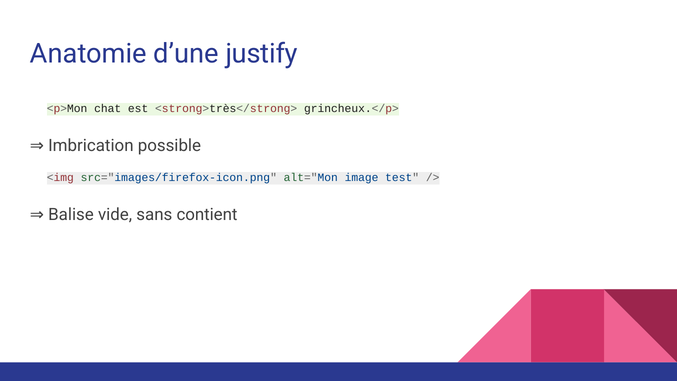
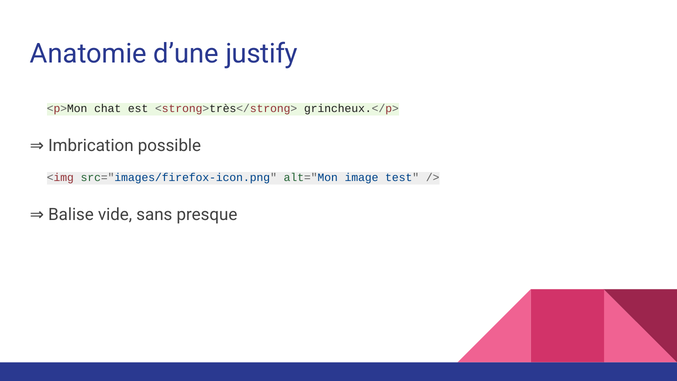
contient: contient -> presque (207, 214)
